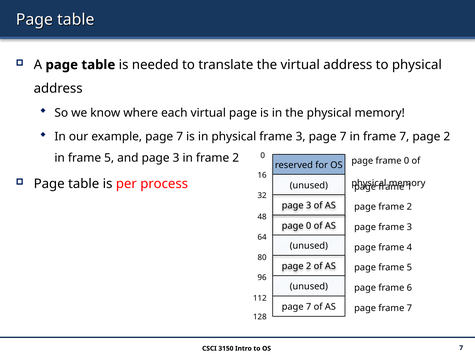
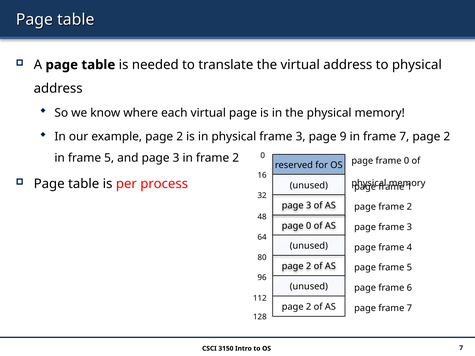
example page 7: 7 -> 2 (180, 137)
3 page 7: 7 -> 9 (343, 137)
7: 7 -> 2 (309, 307)
